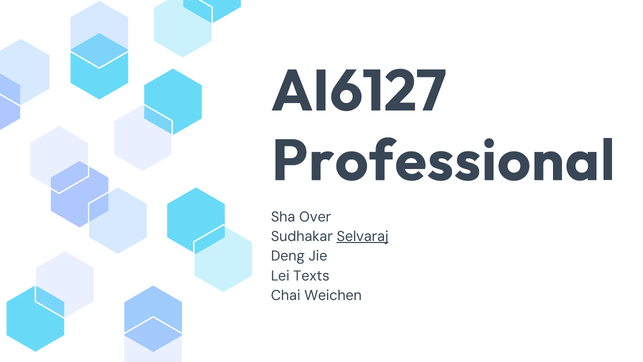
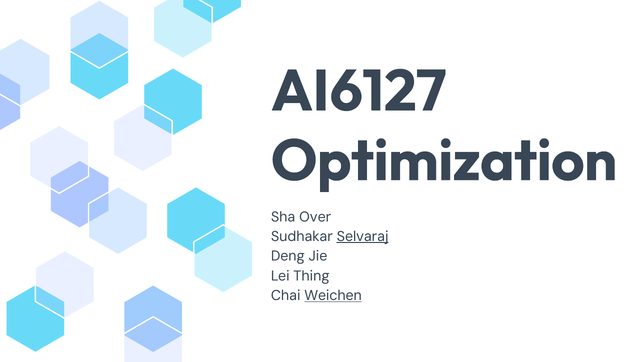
Professional: Professional -> Optimization (444, 161)
Texts: Texts -> Thing (312, 276)
Weichen underline: none -> present (333, 295)
